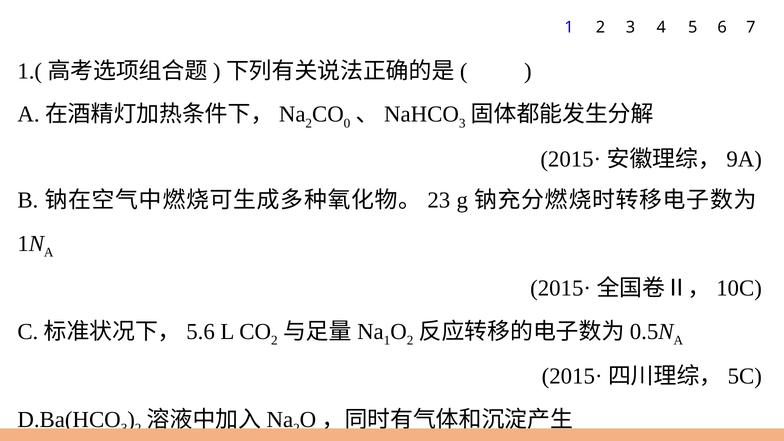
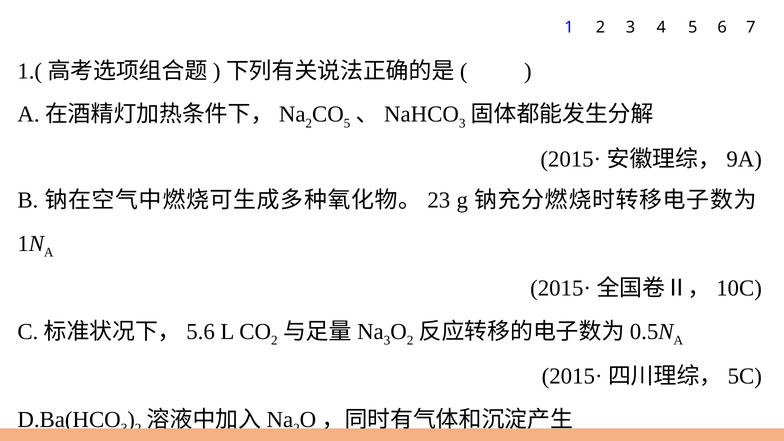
0: 0 -> 5 (347, 123)
1: 1 -> 3 (387, 340)
